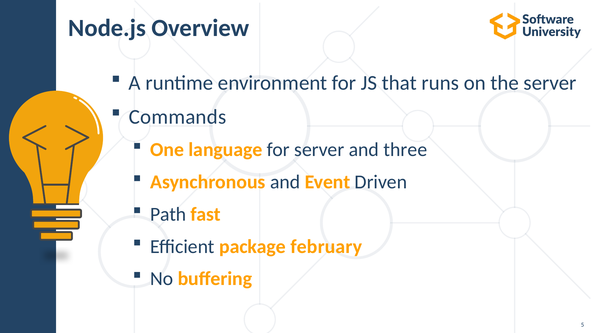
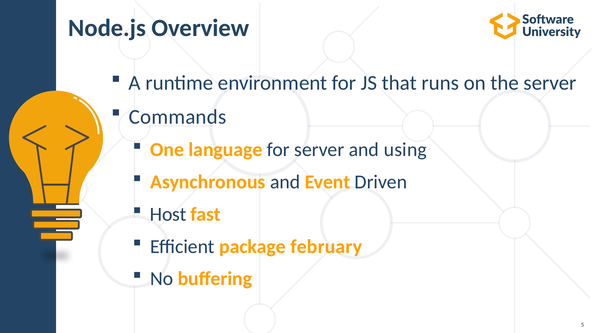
three: three -> using (405, 150)
Path: Path -> Host (168, 214)
